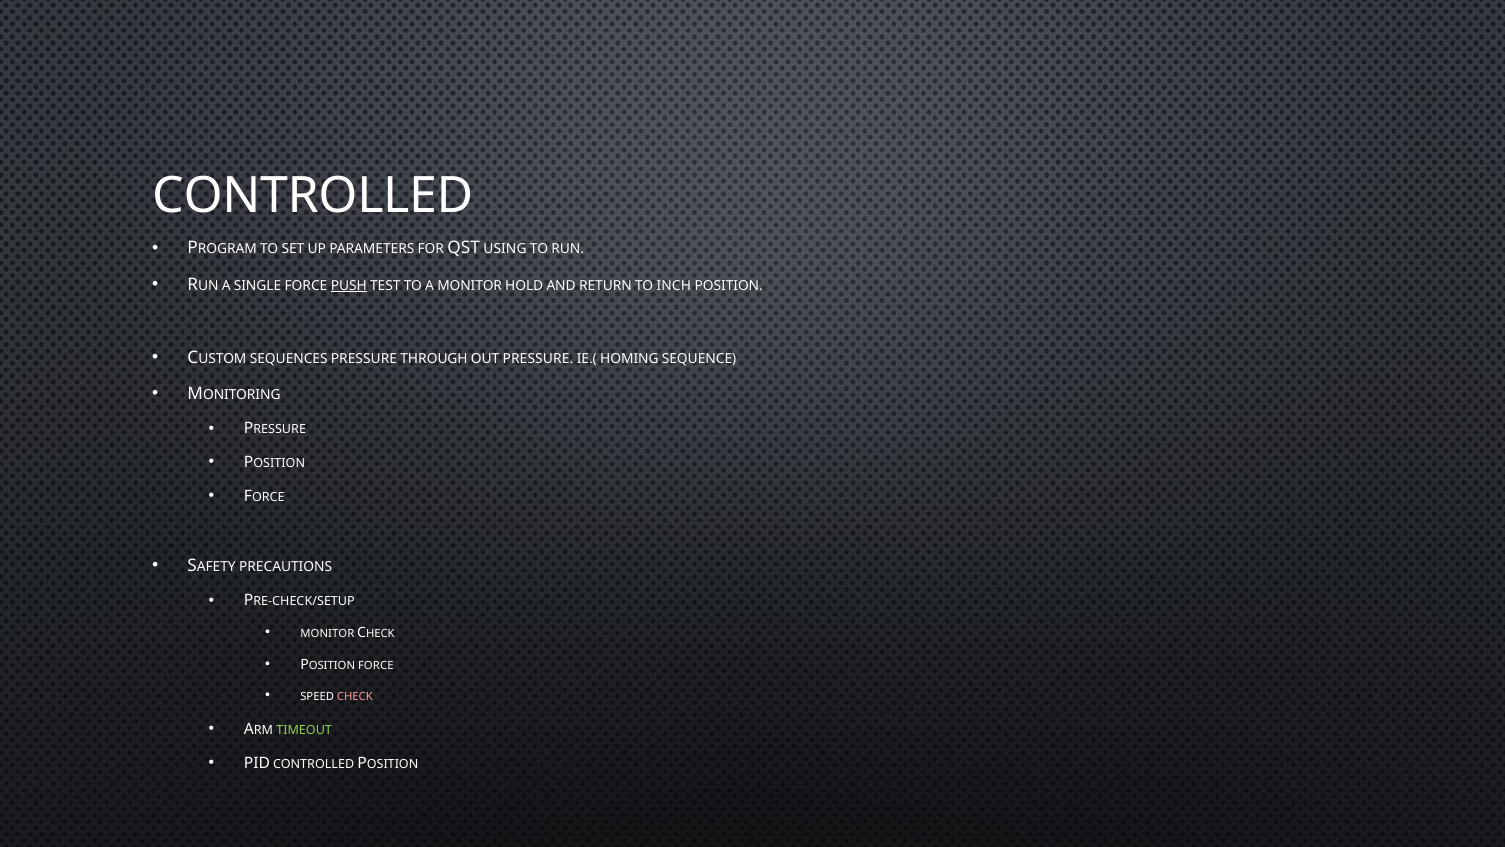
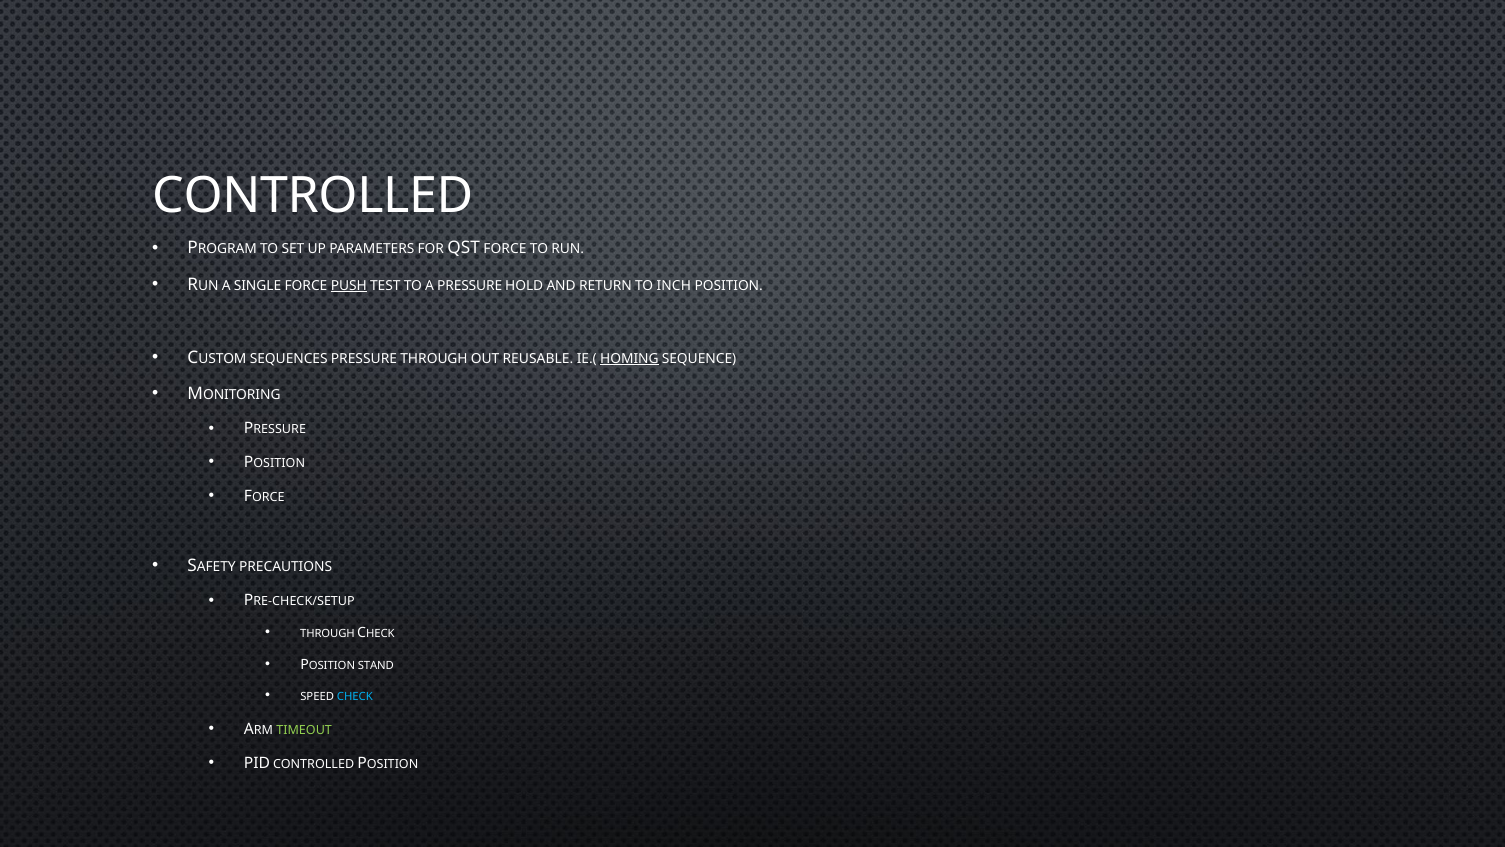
QST USING: USING -> FORCE (505, 249)
A MONITOR: MONITOR -> PRESSURE (470, 286)
OUT PRESSURE: PRESSURE -> REUSABLE (538, 358)
HOMING underline: none -> present (629, 358)
MONITOR: MONITOR -> THROUGH (327, 634)
POSITION FORCE: FORCE -> STAND (376, 665)
CHECK colour: pink -> light blue (355, 696)
